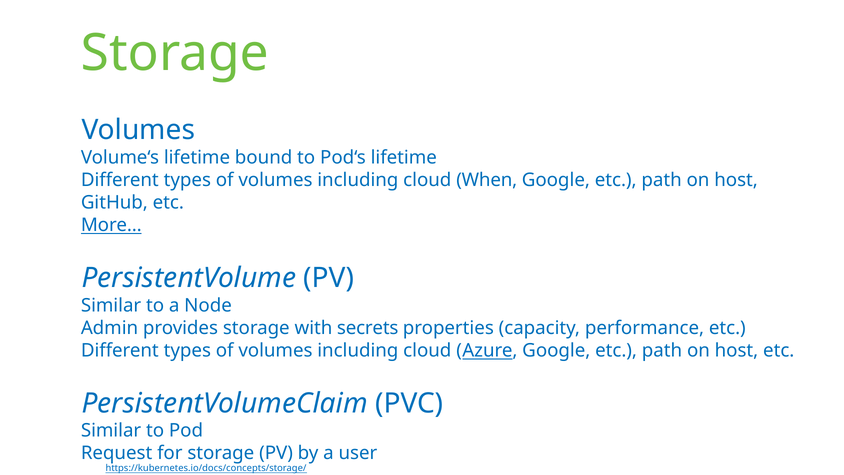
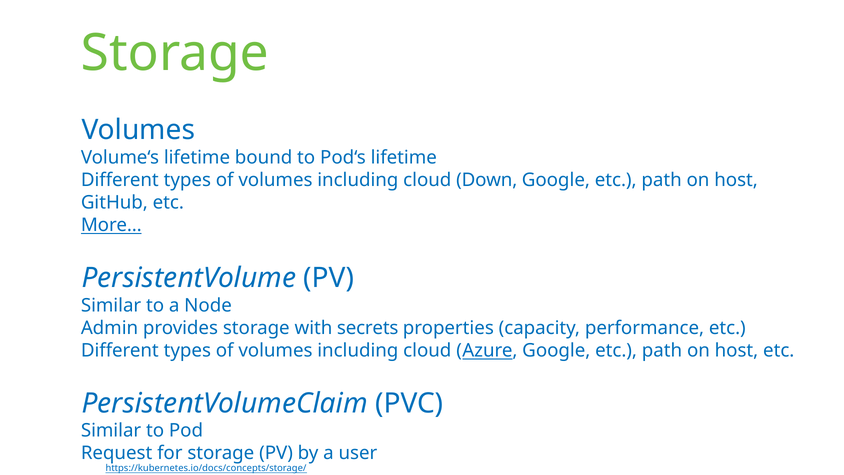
When: When -> Down (487, 180)
